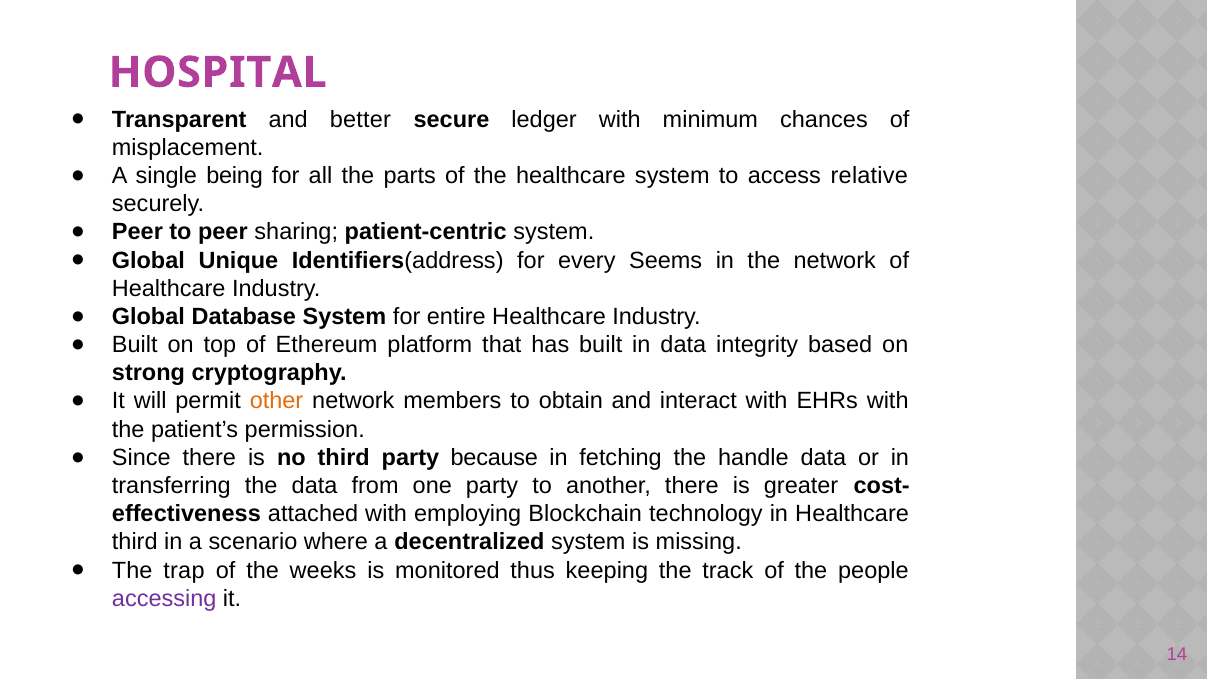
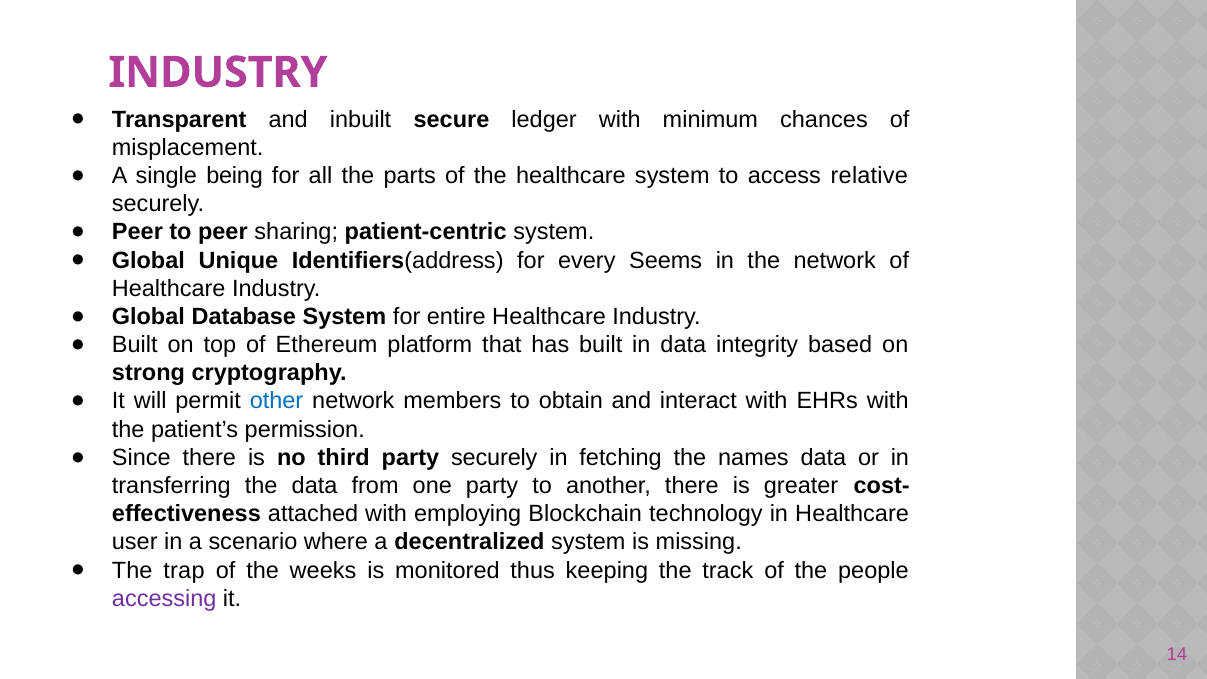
HOSPITAL: HOSPITAL -> INDUSTRY (218, 72)
better: better -> inbuilt (361, 119)
other colour: orange -> blue (276, 401)
party because: because -> securely (494, 458)
handle: handle -> names (753, 458)
third: third -> user (135, 542)
